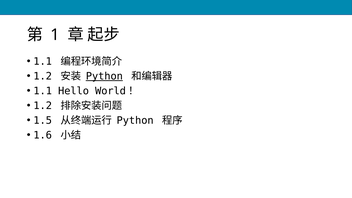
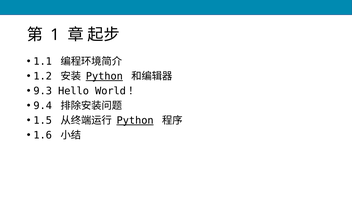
1.1: 1.1 -> 9.3 (43, 91)
1.2: 1.2 -> 9.4 (43, 106)
Python underline: none -> present (135, 120)
